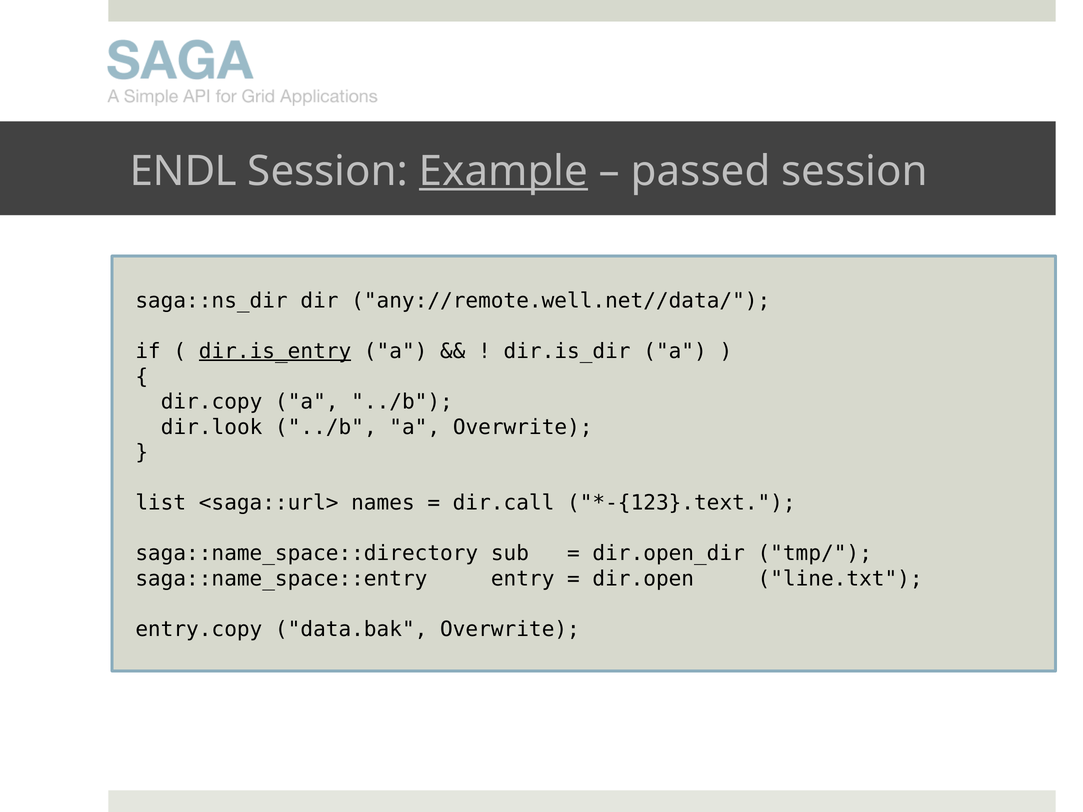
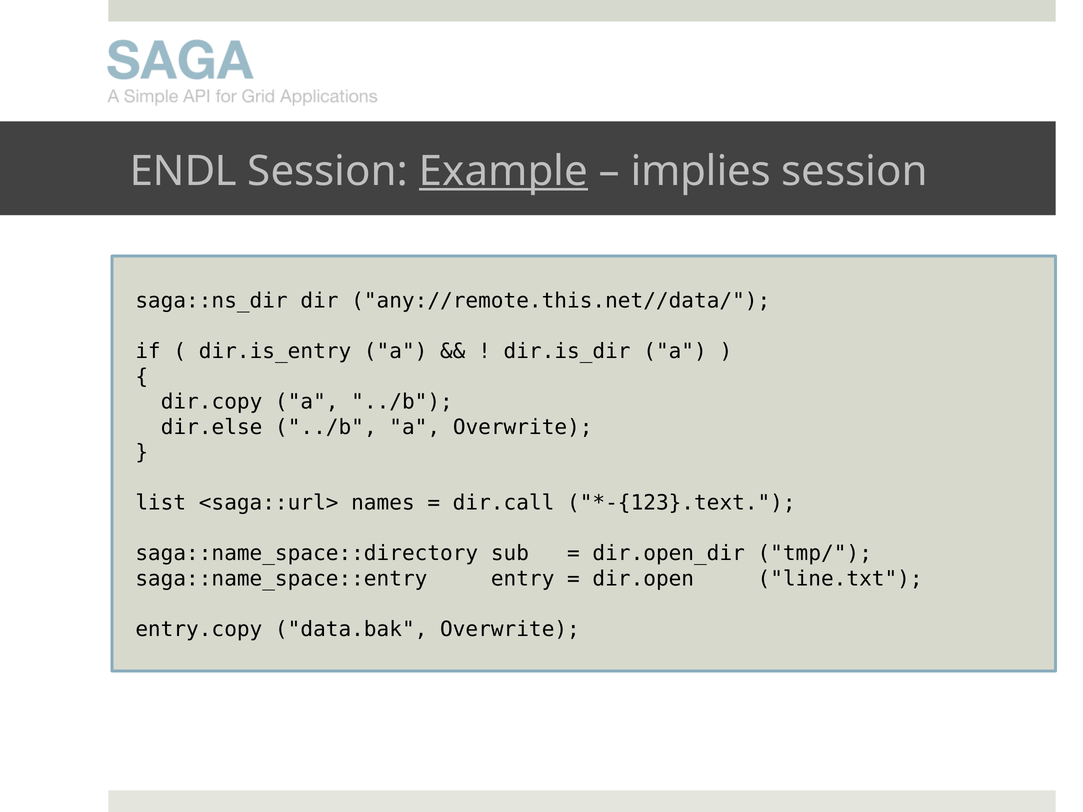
passed: passed -> implies (701, 171)
any://remote.well.net//data/: any://remote.well.net//data/ -> any://remote.this.net//data/ (561, 301)
dir.is_entry underline: present -> none (275, 351)
dir.look: dir.look -> dir.else (212, 427)
